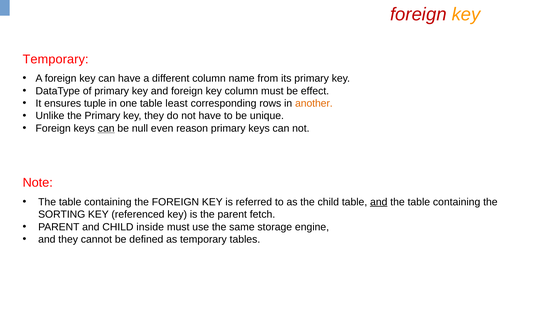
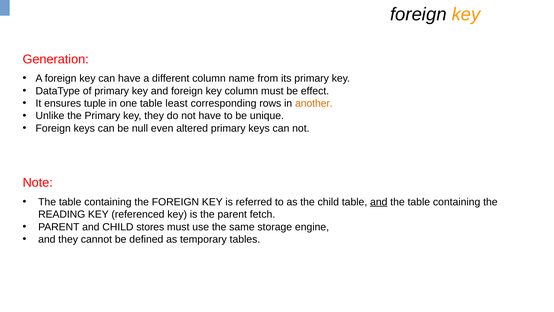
foreign colour: red -> black (418, 14)
Temporary: Temporary -> Generation (56, 59)
can underline: present -> none (106, 128)
reason: reason -> altered (192, 128)
SORTING: SORTING -> READING (62, 214)
inside: inside -> stores (150, 227)
